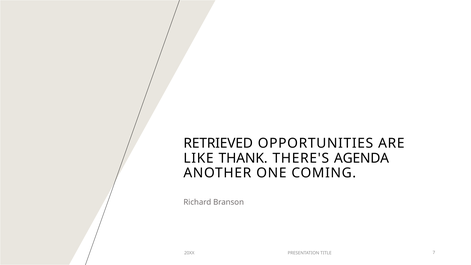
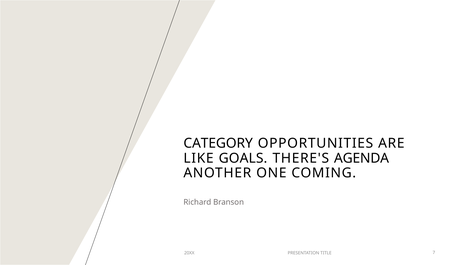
RETRIEVED: RETRIEVED -> CATEGORY (218, 143)
THANK: THANK -> GOALS (243, 158)
